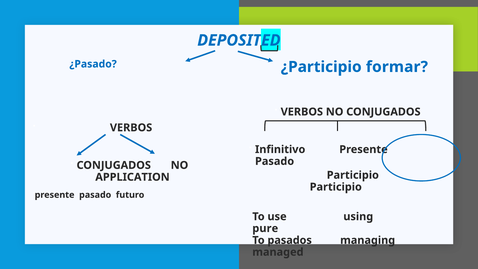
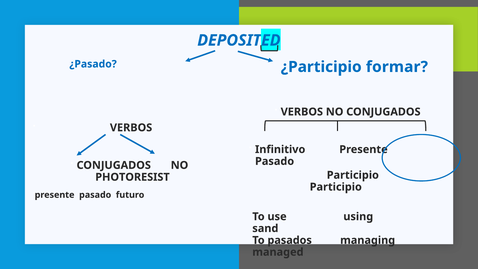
APPLICATION: APPLICATION -> PHOTORESIST (132, 177)
pure: pure -> sand (265, 228)
